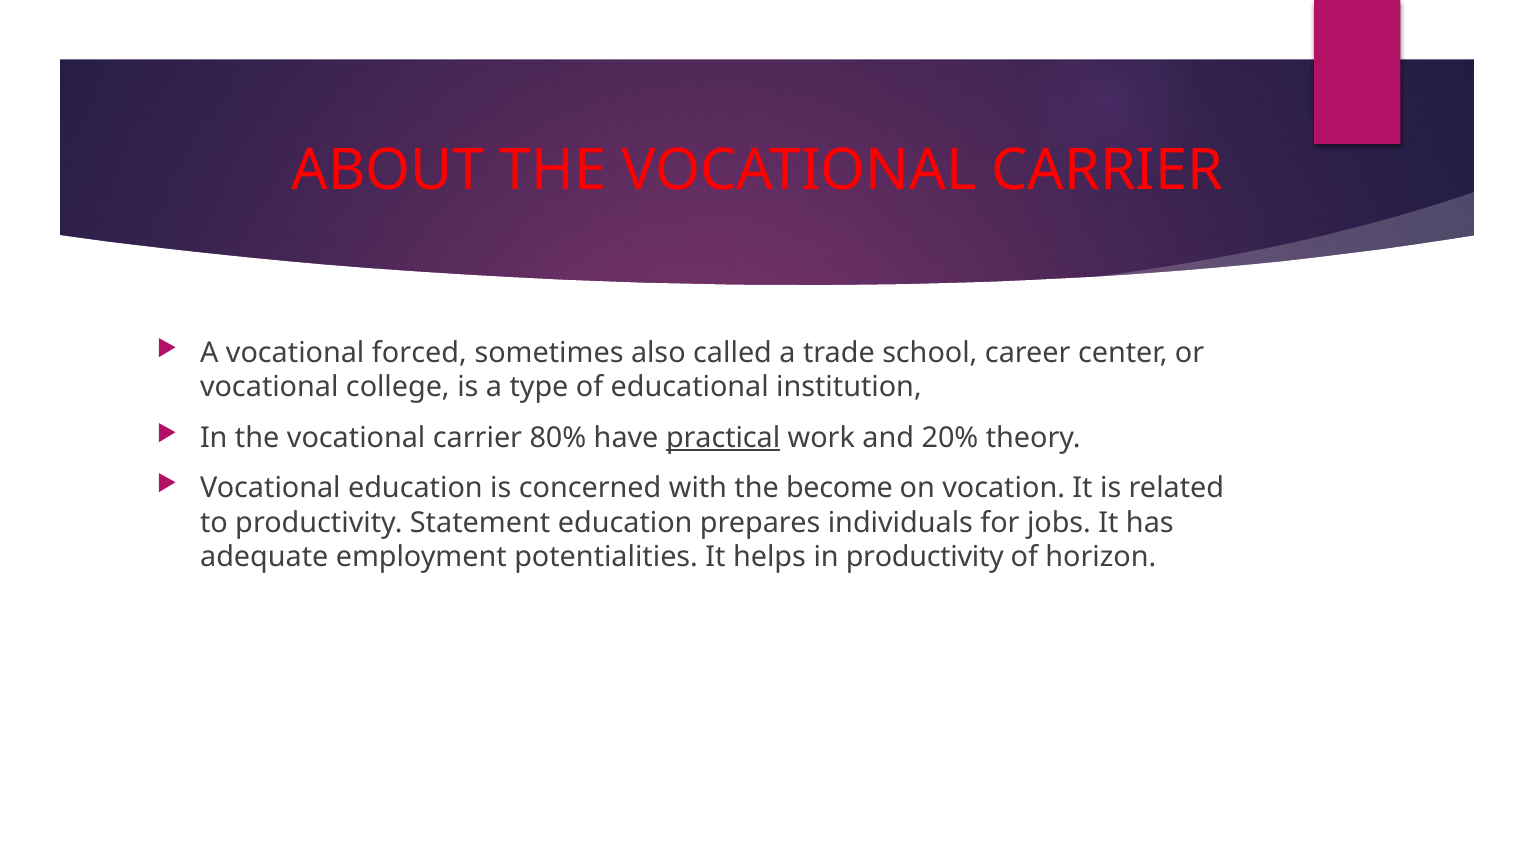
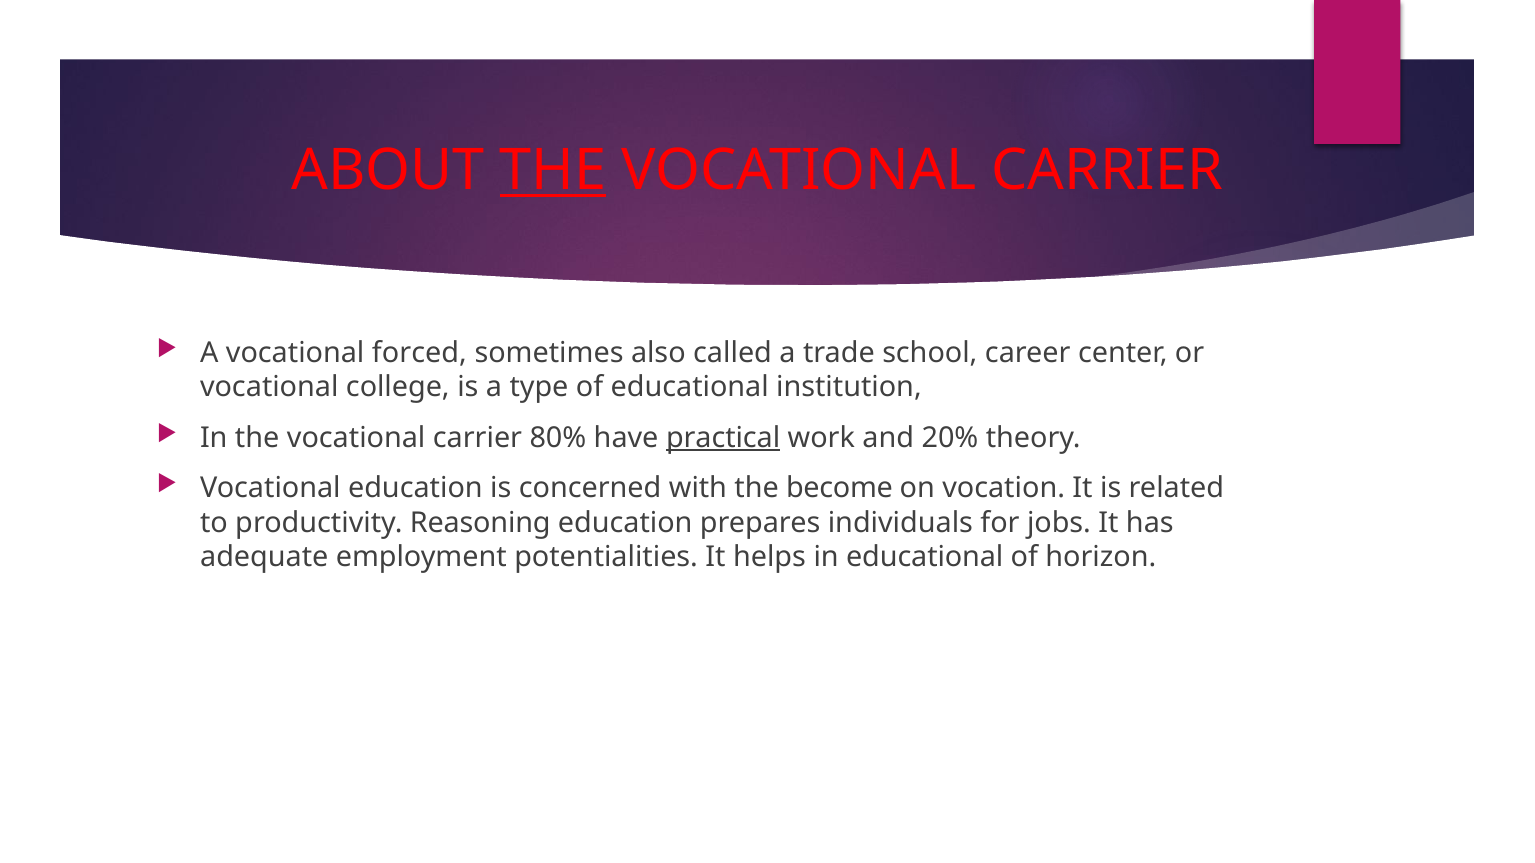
THE underline: none -> present (553, 171)
Statement: Statement -> Reasoning (480, 523)
in productivity: productivity -> educational (925, 558)
